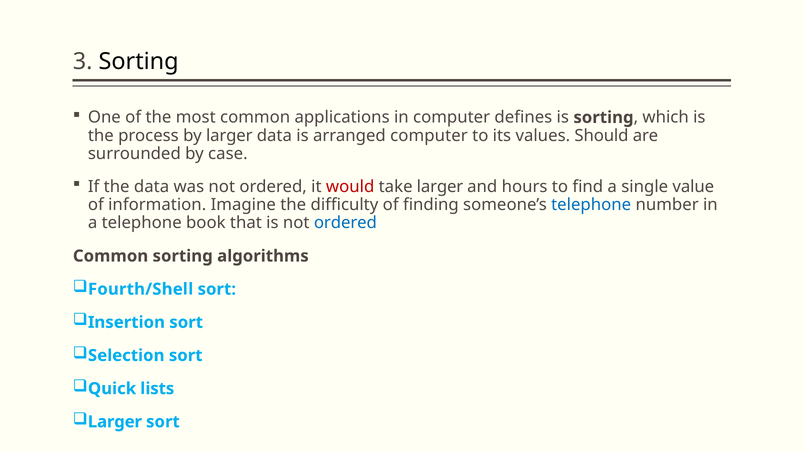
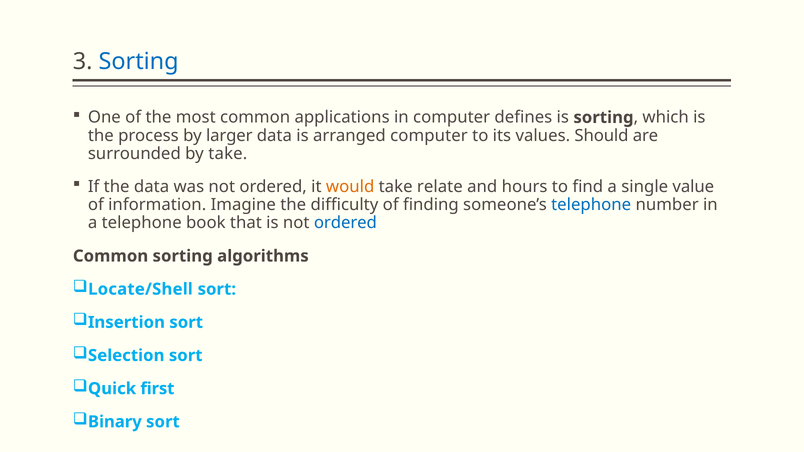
Sorting colour: black -> blue (139, 62)
by case: case -> take (228, 154)
would colour: red -> orange (350, 187)
take larger: larger -> relate (440, 187)
Fourth/Shell: Fourth/Shell -> Locate/Shell (141, 289)
lists: lists -> first (157, 389)
Larger: Larger -> Binary (115, 422)
